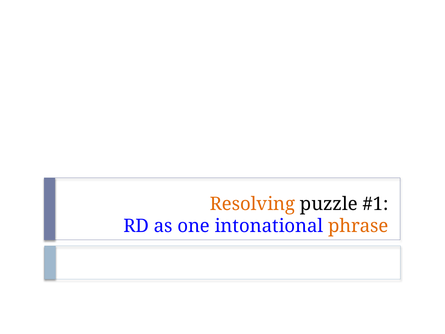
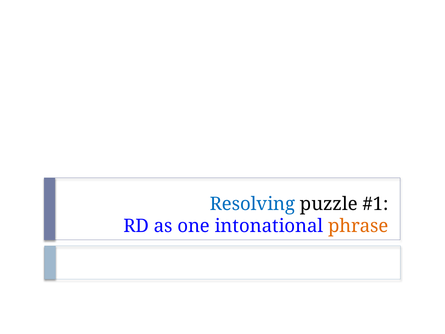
Resolving colour: orange -> blue (253, 204)
